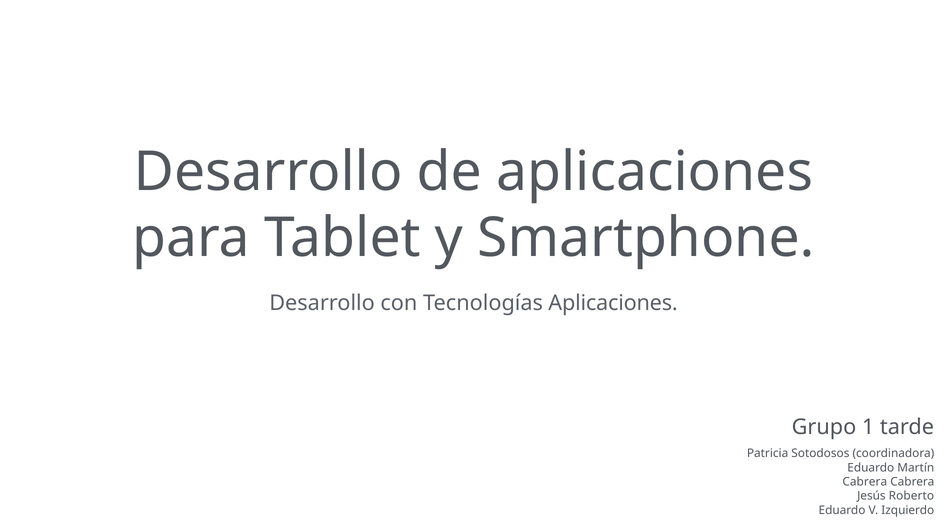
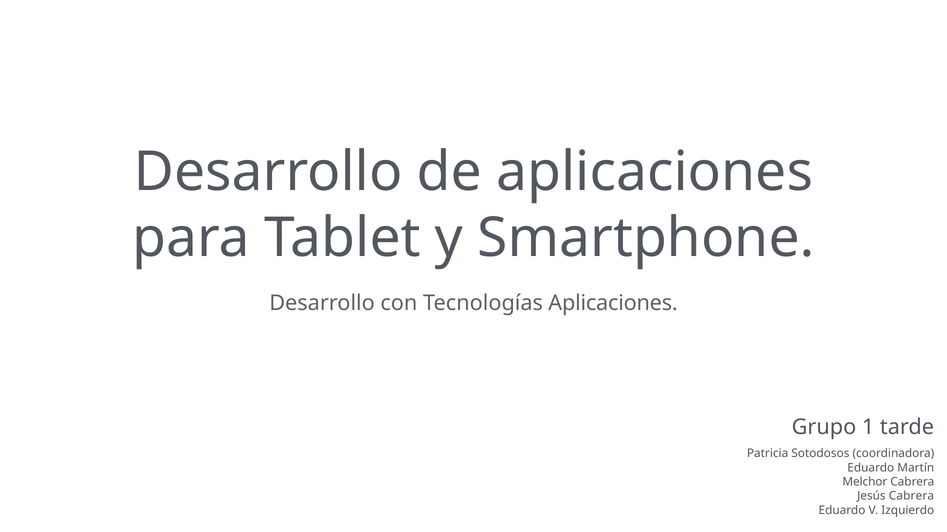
Cabrera: Cabrera -> Melchor (865, 483)
Jesús Roberto: Roberto -> Cabrera (911, 497)
